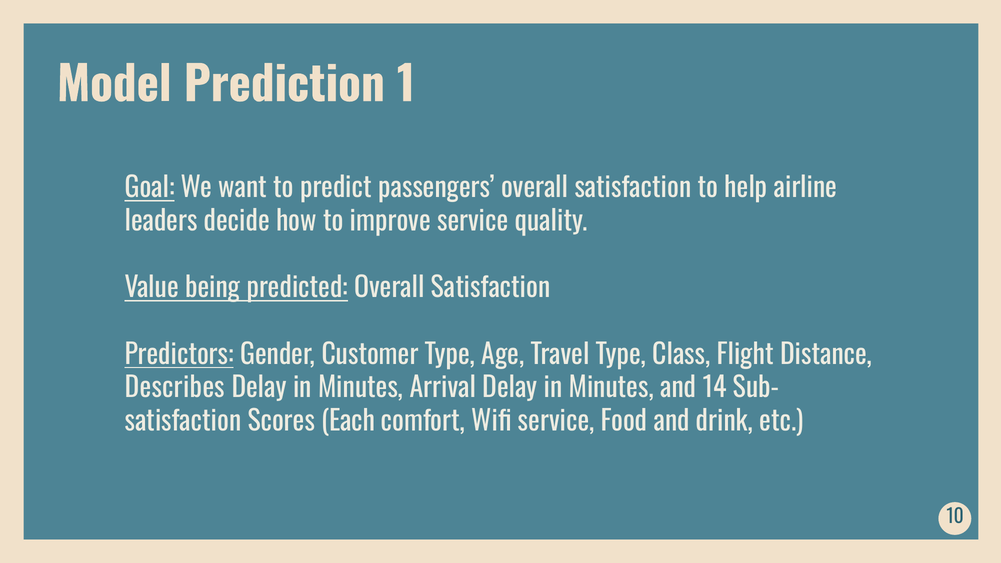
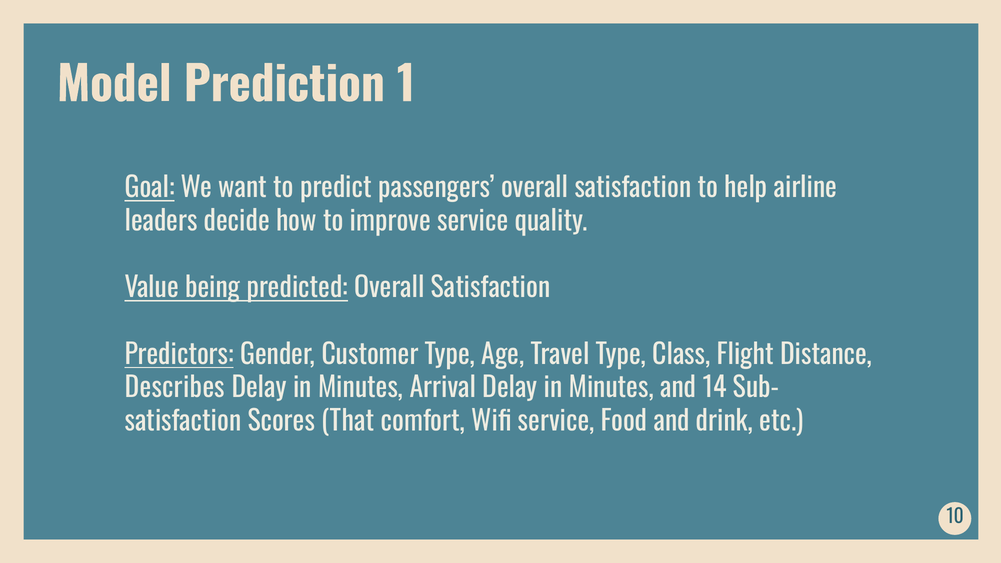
Each: Each -> That (348, 422)
